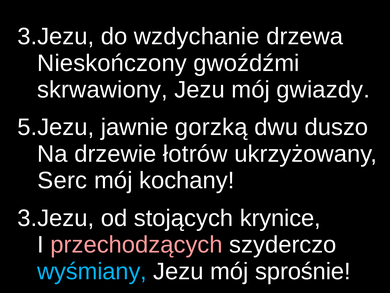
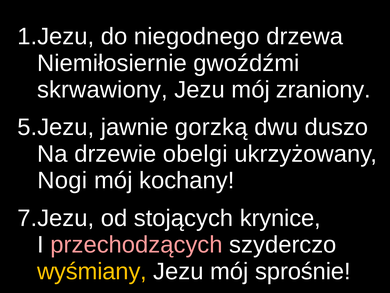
3.Jezu: 3.Jezu -> 1.Jezu (56, 36)
wzdychanie: wzdychanie -> niegodnego (197, 36)
Nieskończony: Nieskończony -> Niemiłosiernie (112, 63)
gwiazdy: gwiazdy -> zraniony (323, 90)
łotrów: łotrów -> obelgi (195, 154)
Serc: Serc -> Nogi (62, 180)
3.Jezu: 3.Jezu -> 7.Jezu (56, 218)
wyśmiany colour: light blue -> yellow (92, 271)
